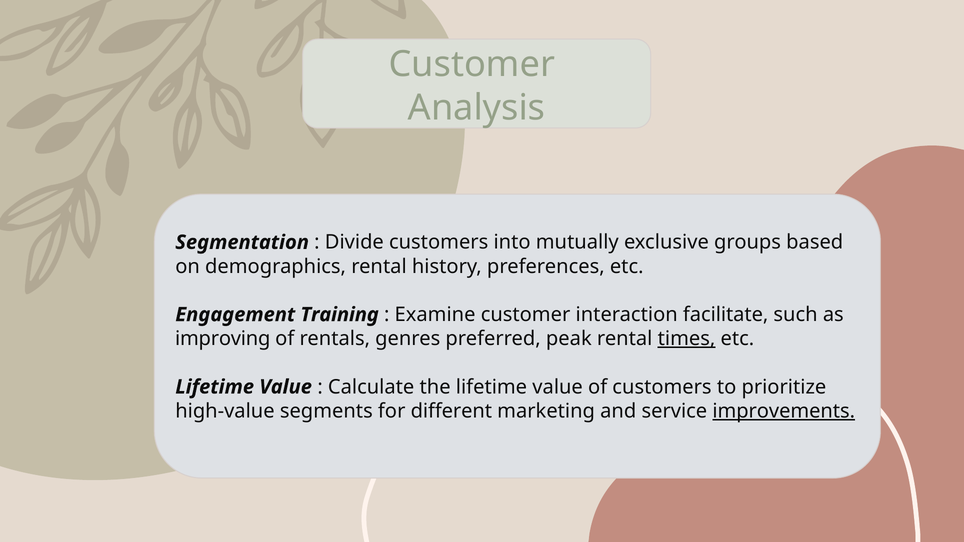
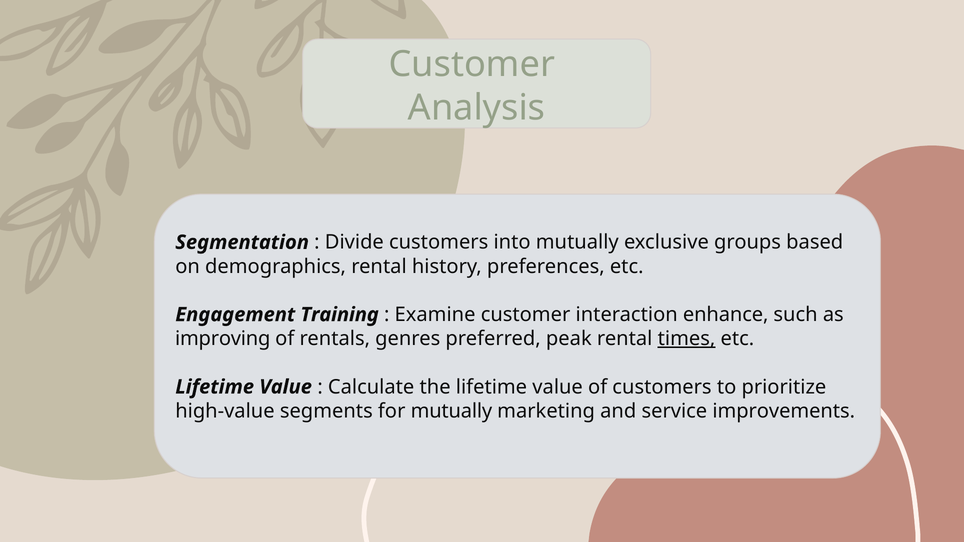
facilitate: facilitate -> enhance (726, 315)
for different: different -> mutually (451, 411)
improvements underline: present -> none (784, 411)
